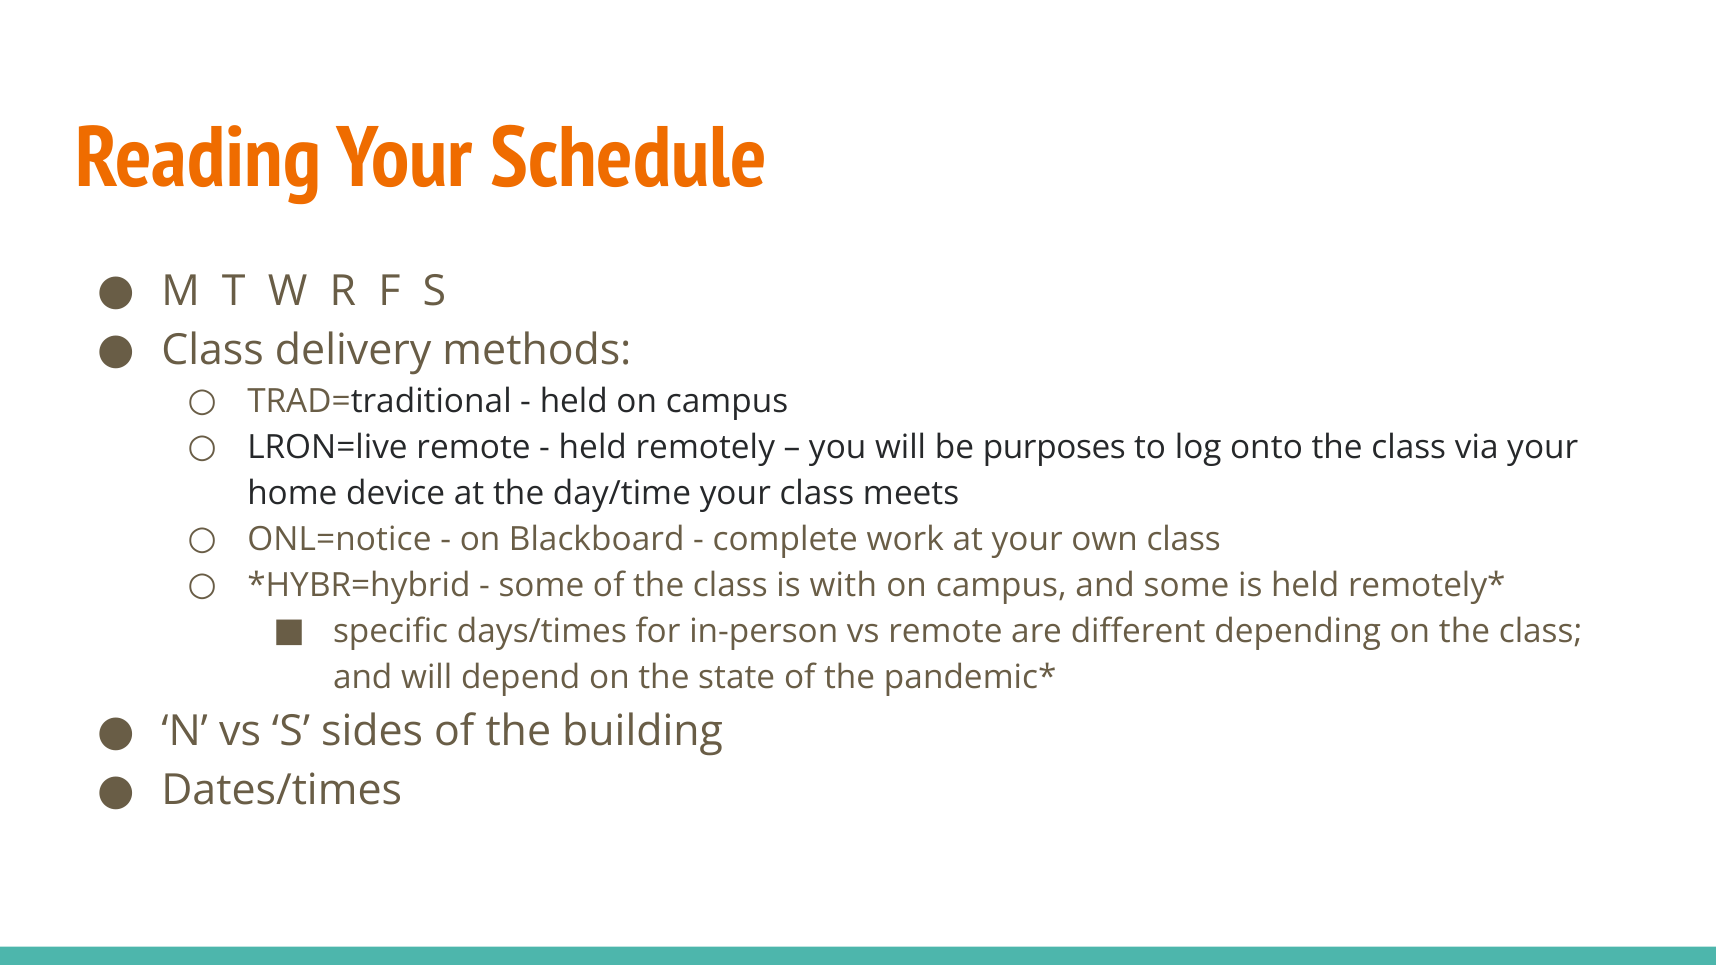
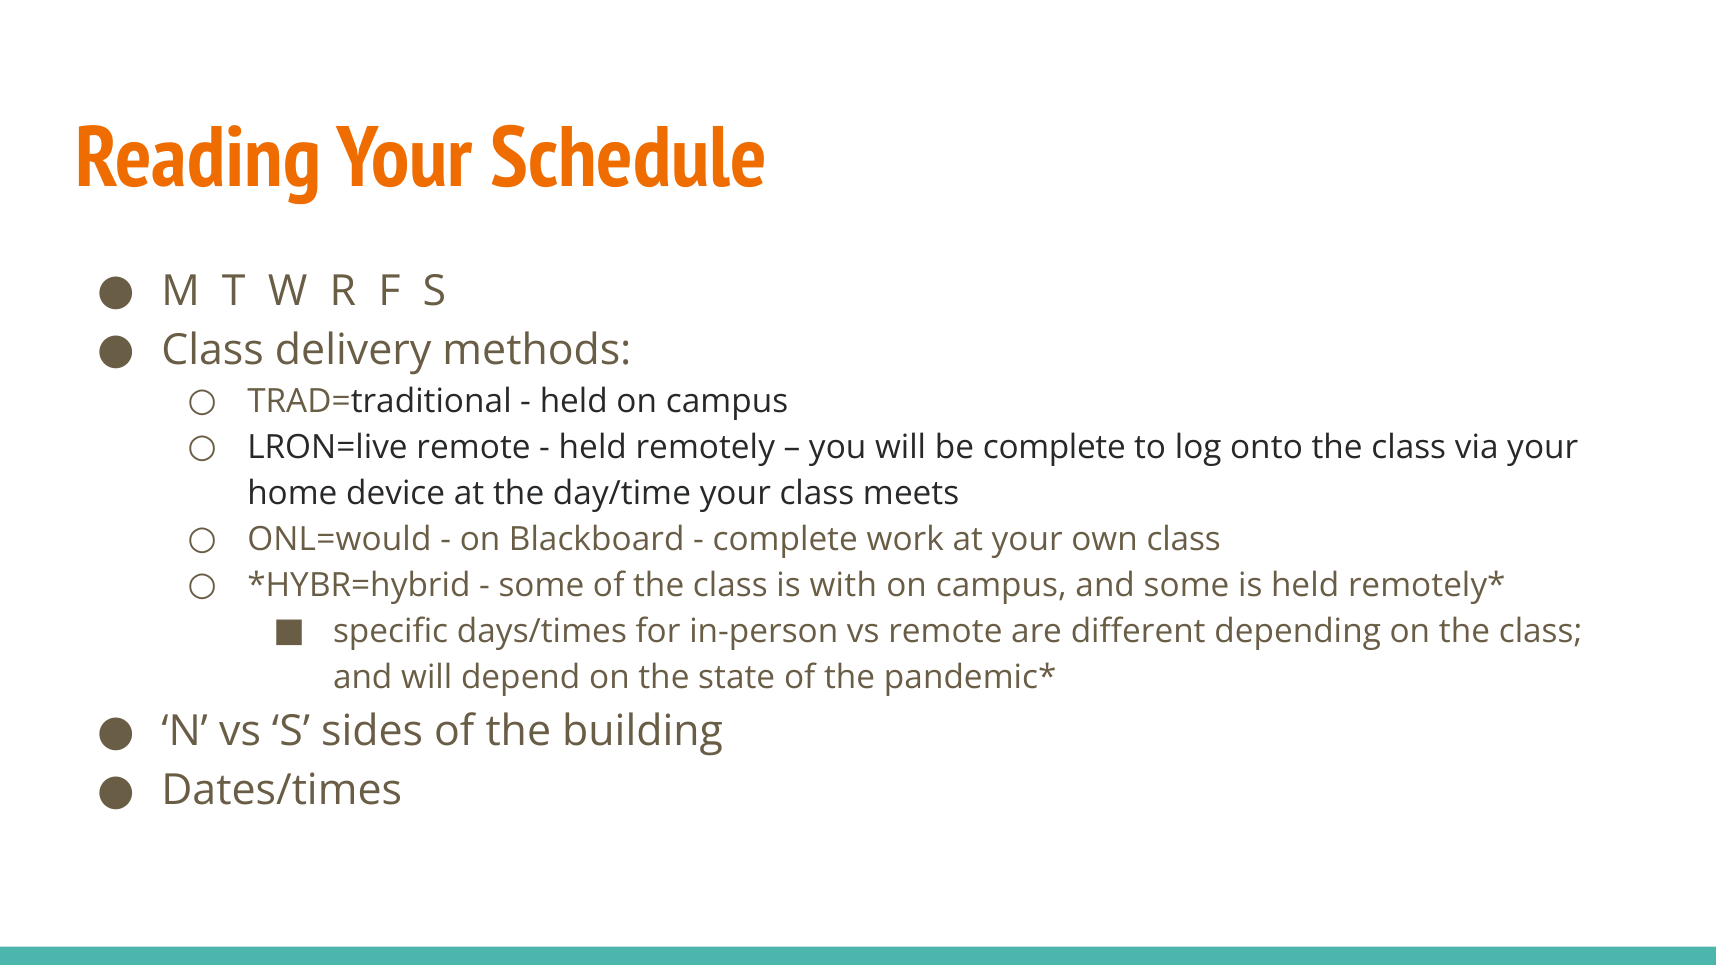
be purposes: purposes -> complete (1054, 448)
ONL=notice: ONL=notice -> ONL=would (339, 540)
